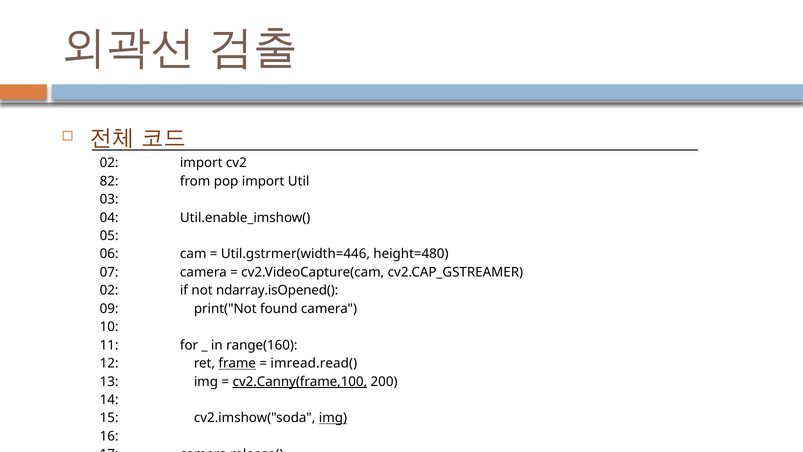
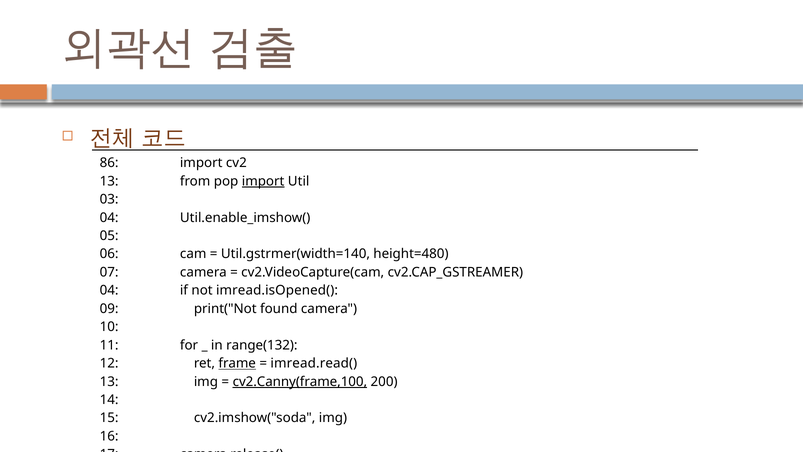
02: 02 -> 86 (109, 163)
82: 82 -> 13 (109, 181)
import underline: none -> present (263, 181)
Util.gstrmer(width=446: Util.gstrmer(width=446 -> Util.gstrmer(width=140 (295, 254)
02: 02 -> 04 (109, 290)
ndarray.isOpened(: ndarray.isOpened( -> imread.isOpened( (277, 290)
range(160: range(160 -> range(132 (262, 345)
img underline: present -> none (333, 418)
